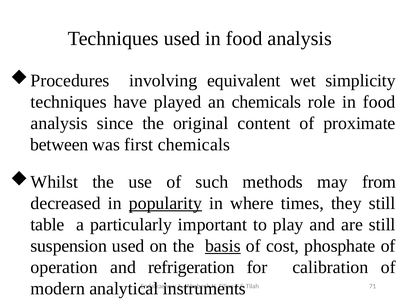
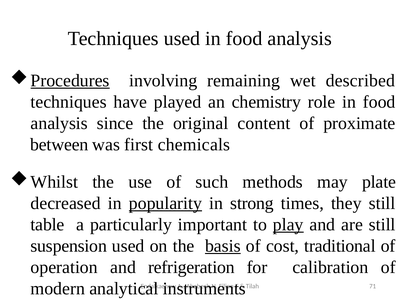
Procedures underline: none -> present (70, 81)
equivalent: equivalent -> remaining (244, 81)
simplicity: simplicity -> described (360, 81)
an chemicals: chemicals -> chemistry (266, 102)
from: from -> plate (379, 182)
where: where -> strong (252, 203)
play underline: none -> present (288, 225)
phosphate: phosphate -> traditional (340, 246)
